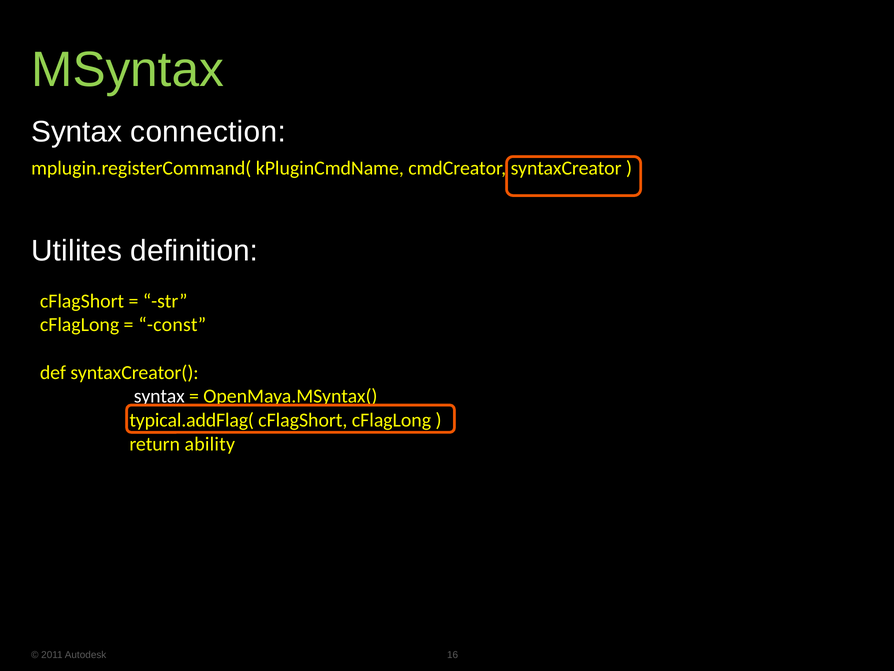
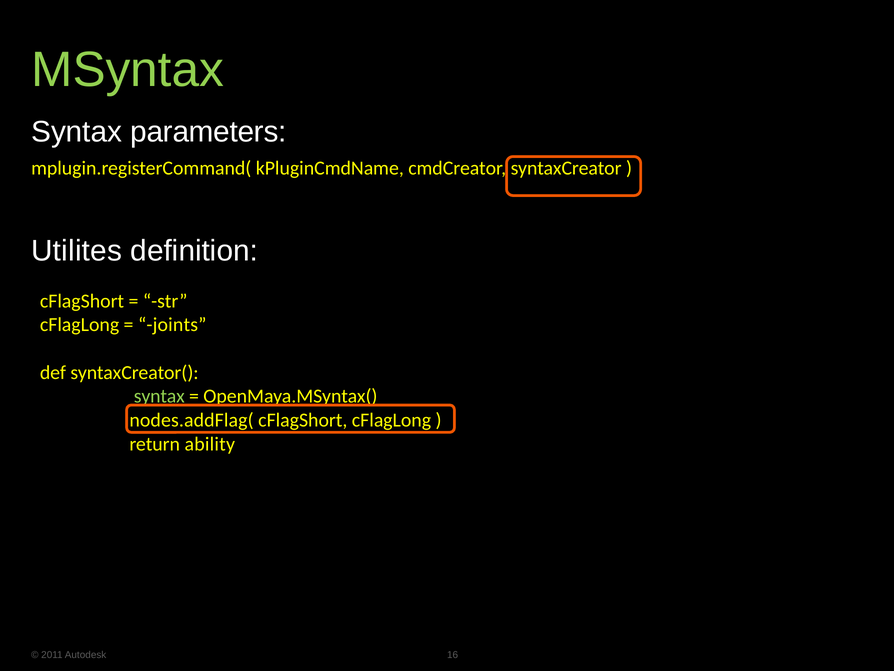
connection: connection -> parameters (208, 132)
const: const -> joints (172, 325)
syntax colour: white -> light green (159, 396)
typical.addFlag(: typical.addFlag( -> nodes.addFlag( (192, 420)
